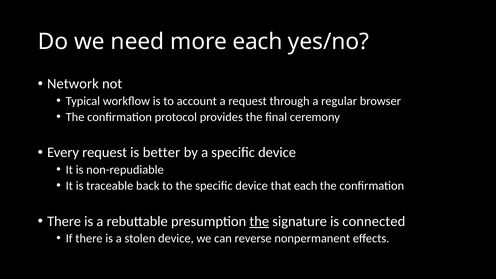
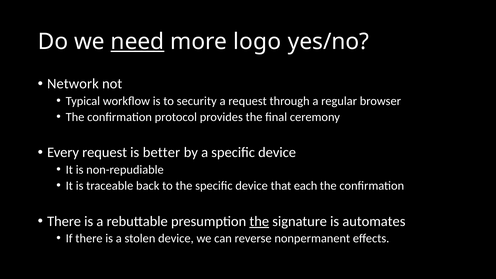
need underline: none -> present (137, 42)
more each: each -> logo (257, 42)
account: account -> security (197, 101)
connected: connected -> automates (374, 221)
